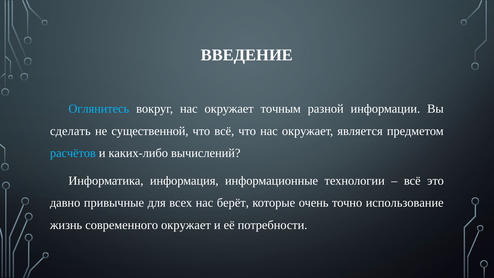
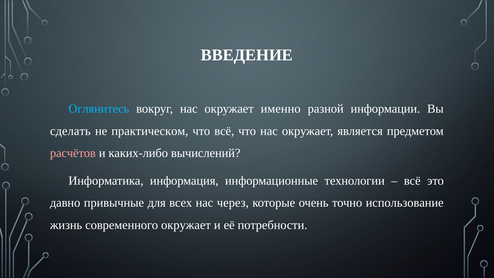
точным: точным -> именно (281, 109)
существенной: существенной -> практическом (150, 131)
расчётов colour: light blue -> pink (73, 153)
берёт: берёт -> через (233, 203)
